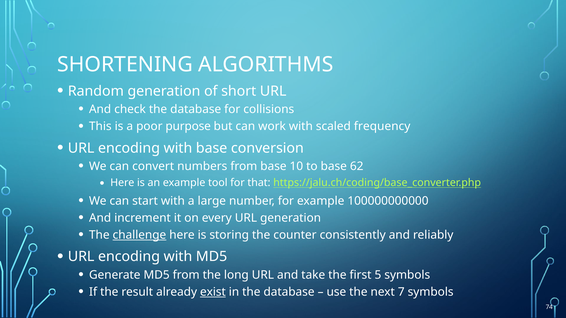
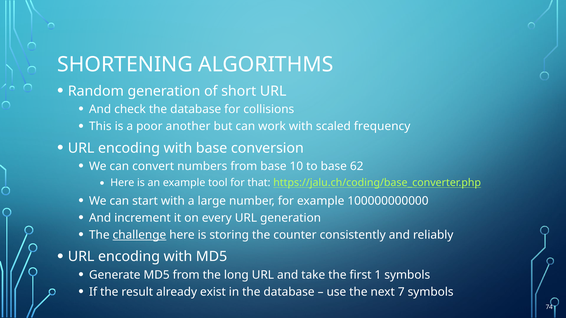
purpose: purpose -> another (188, 127)
5: 5 -> 1 (378, 275)
exist underline: present -> none (213, 292)
